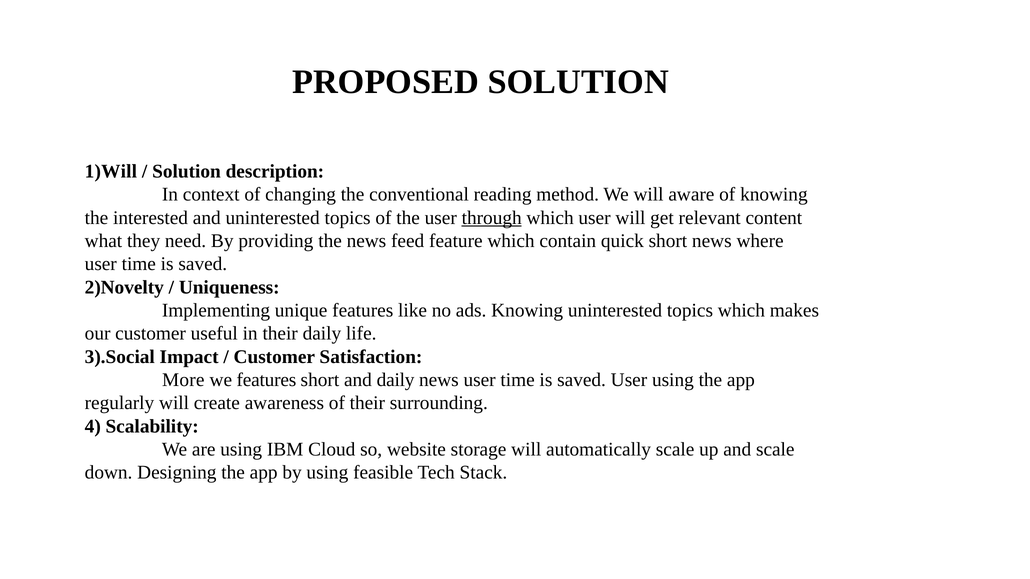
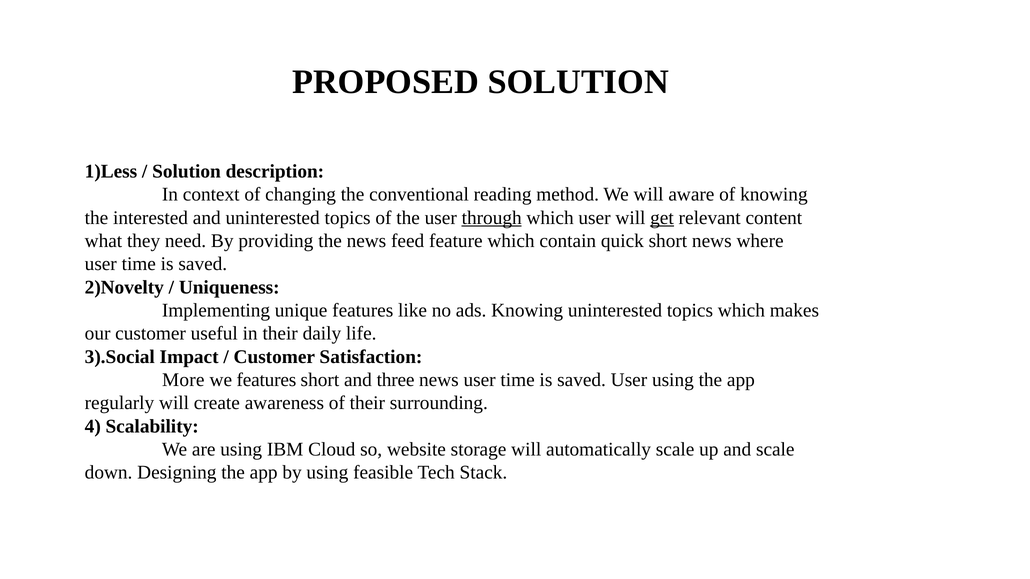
1)Will: 1)Will -> 1)Less (111, 171)
get underline: none -> present (662, 218)
and daily: daily -> three (396, 380)
